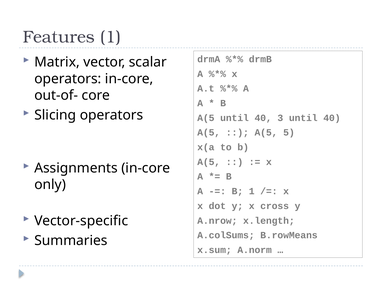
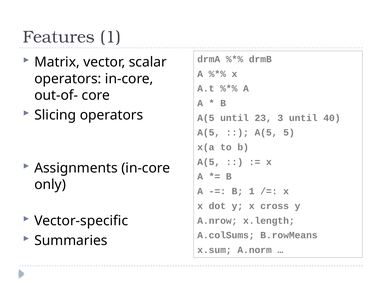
A(5 until 40: 40 -> 23 (263, 118)
